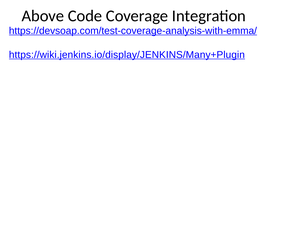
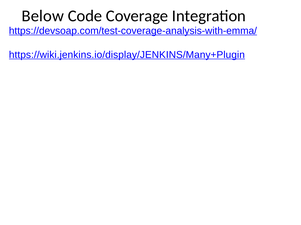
Above: Above -> Below (43, 16)
